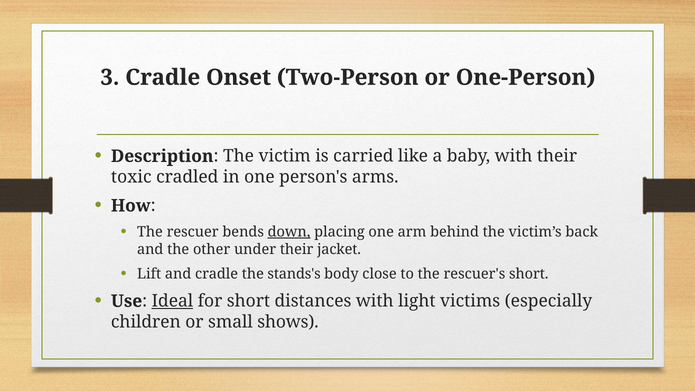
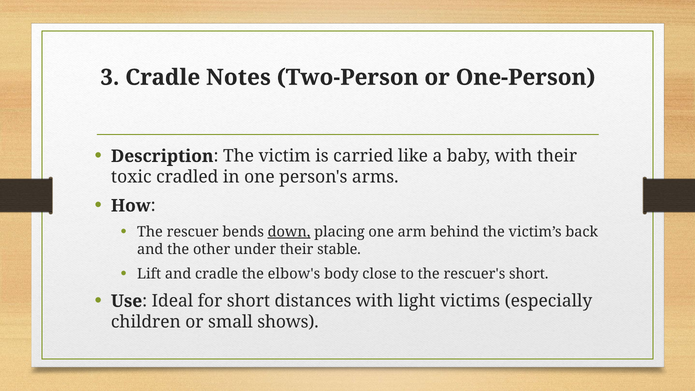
Onset: Onset -> Notes (238, 77)
jacket: jacket -> stable (339, 249)
stands's: stands's -> elbow's (294, 274)
Ideal underline: present -> none (172, 301)
